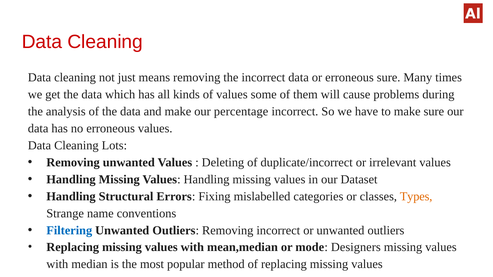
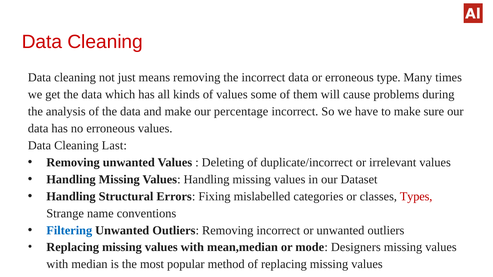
erroneous sure: sure -> type (389, 78)
Lots: Lots -> Last (114, 146)
Types colour: orange -> red (416, 197)
